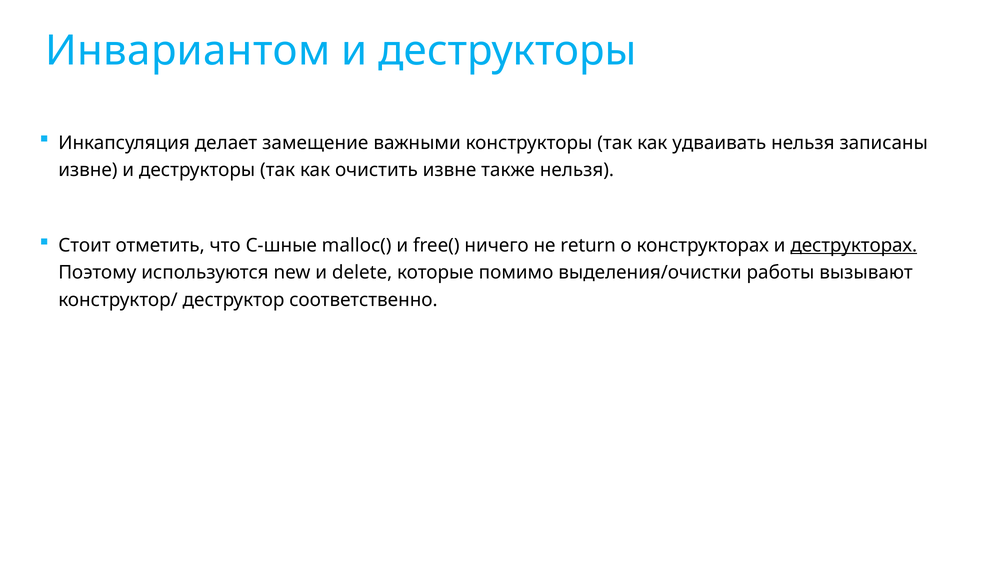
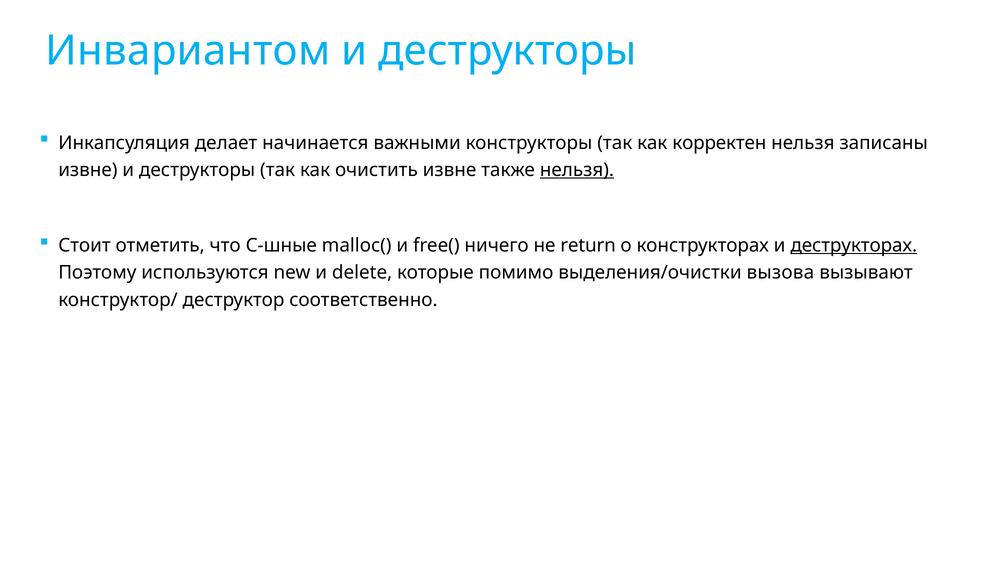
замещение: замещение -> начинается (315, 143)
удваивать: удваивать -> корректен (719, 143)
нельзя underline: none -> present (577, 170)
работы: работы -> вызова (780, 273)
